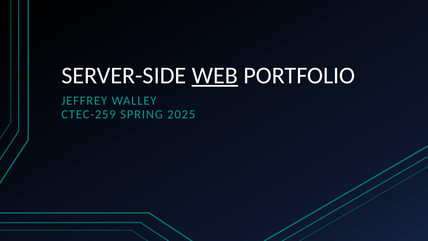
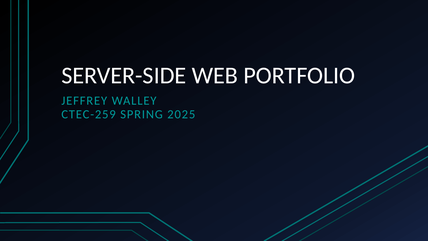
WEB underline: present -> none (215, 75)
